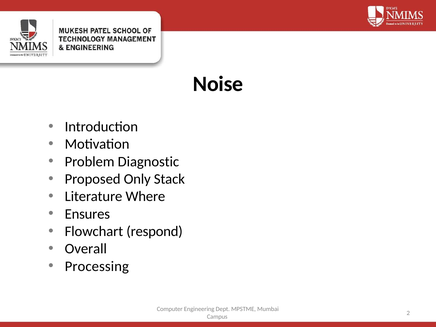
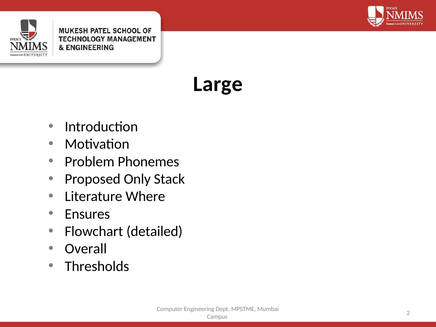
Noise: Noise -> Large (218, 84)
Diagnostic: Diagnostic -> Phonemes (148, 162)
respond: respond -> detailed (155, 231)
Processing: Processing -> Thresholds (97, 266)
